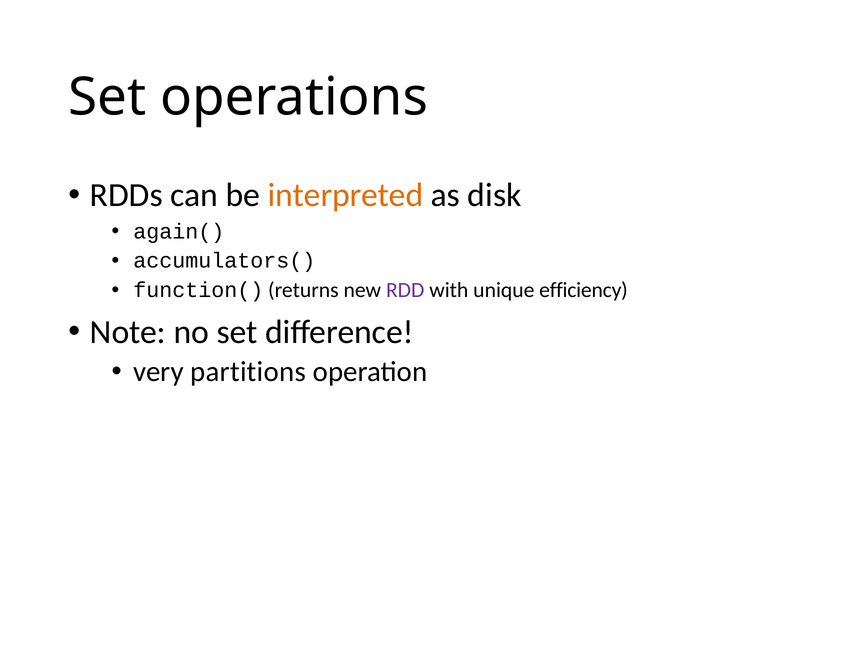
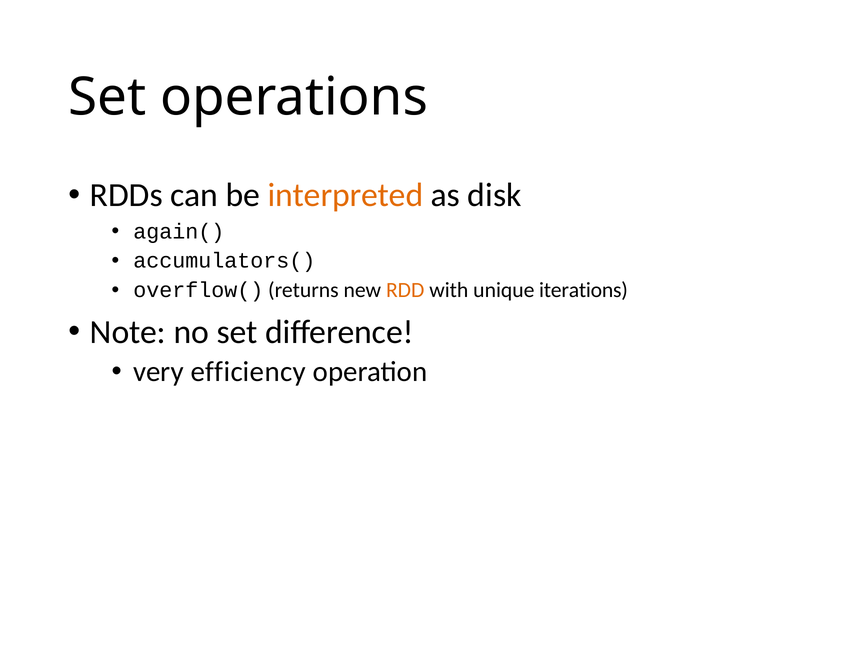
function(: function( -> overflow( (198, 290)
RDD colour: purple -> orange (405, 290)
efficiency: efficiency -> iterations (583, 290)
partitions: partitions -> efficiency (248, 372)
